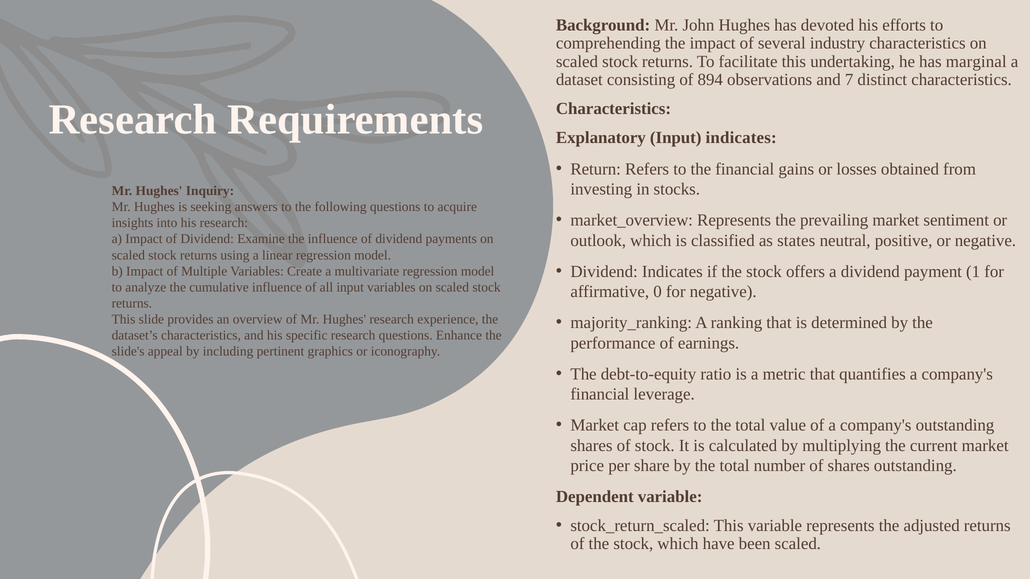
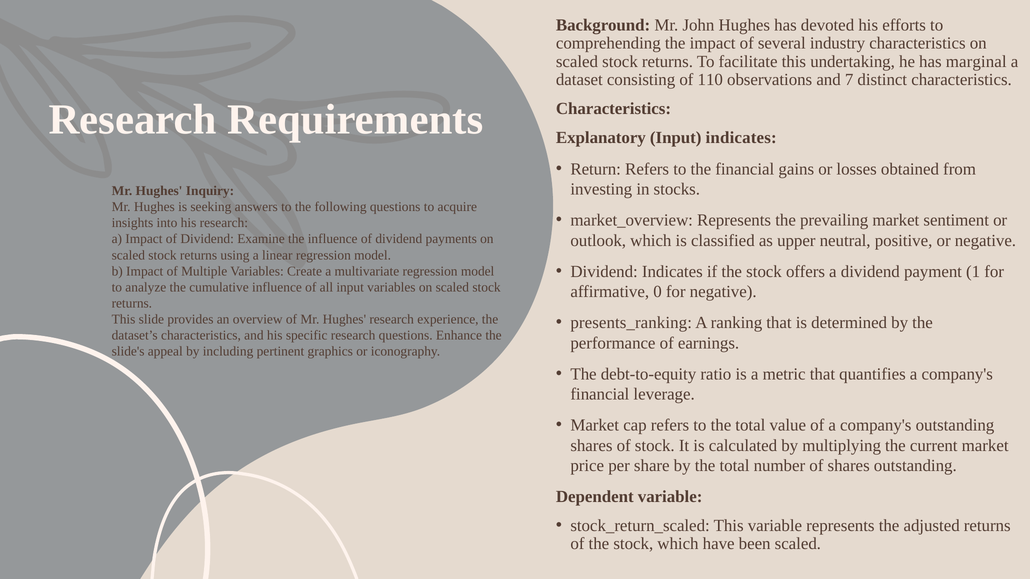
894: 894 -> 110 (710, 80)
states: states -> upper (796, 241)
majority_ranking: majority_ranking -> presents_ranking (631, 323)
